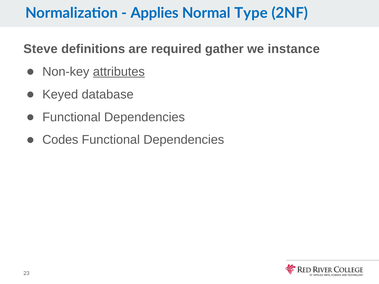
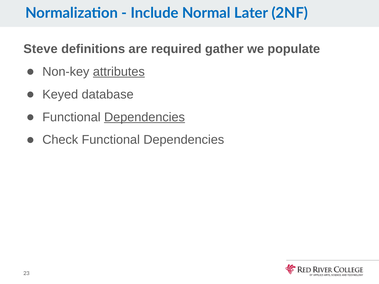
Applies: Applies -> Include (155, 13)
Type: Type -> Later (251, 13)
instance: instance -> populate (294, 49)
Dependencies underline: none -> present (145, 117)
Codes: Codes -> Check (60, 140)
